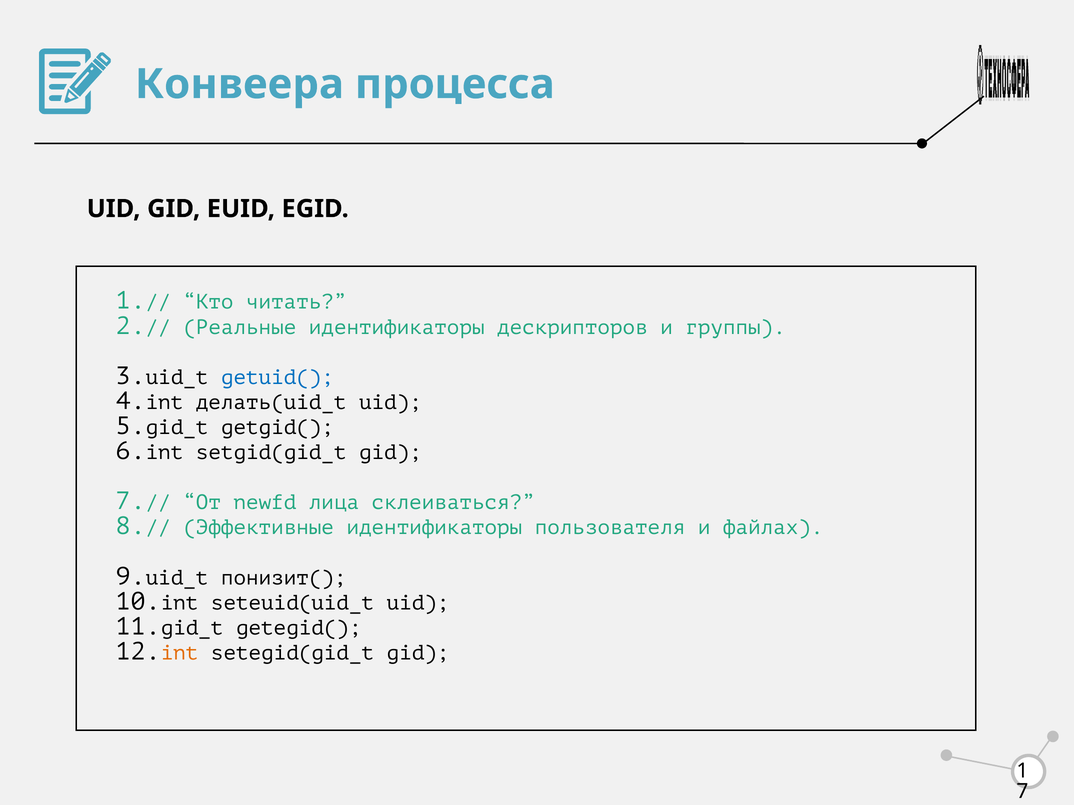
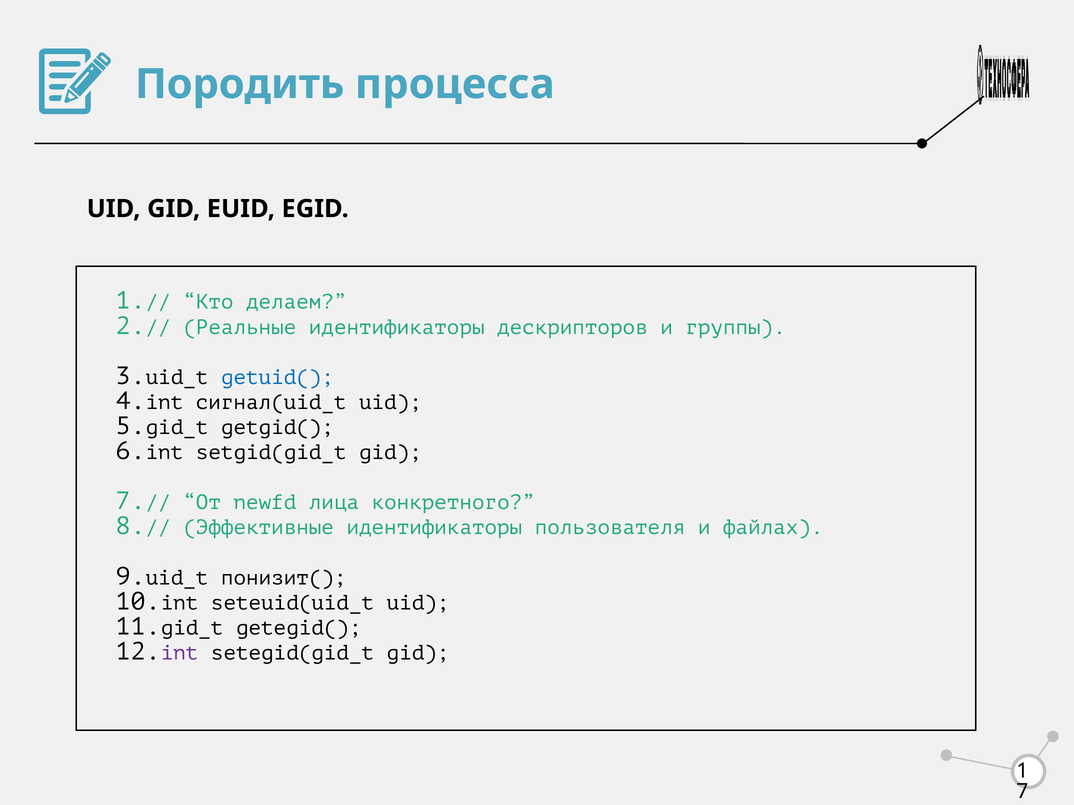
Конвеера: Конвеера -> Породить (240, 84)
читать: читать -> делаем (296, 302)
делать(uid_t: делать(uid_t -> сигнал(uid_t (271, 403)
склеиваться: склеиваться -> конкретного (453, 503)
int colour: orange -> purple (180, 653)
